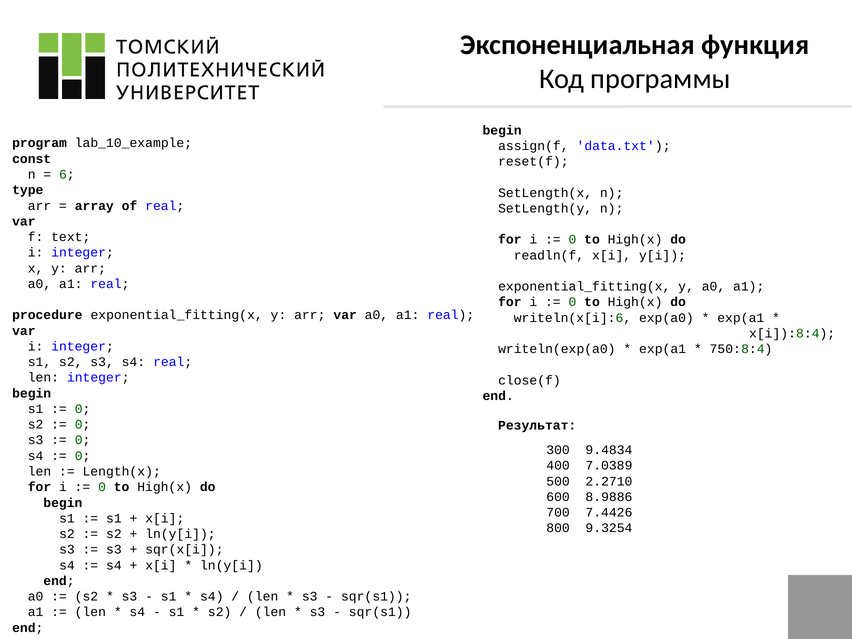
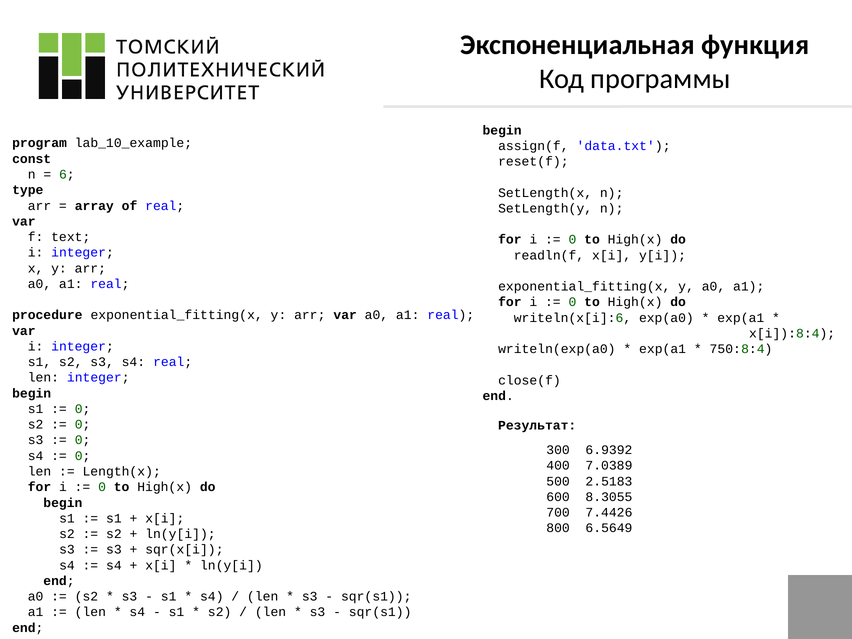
9.4834: 9.4834 -> 6.9392 (609, 450)
2.2710: 2.2710 -> 2.5183 (609, 481)
8.9886: 8.9886 -> 8.3055 (609, 497)
9.3254: 9.3254 -> 6.5649 (609, 528)
